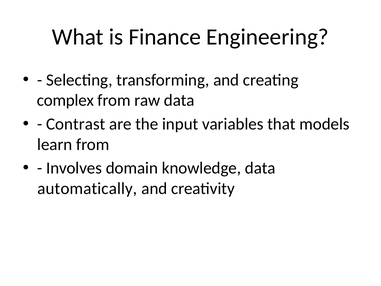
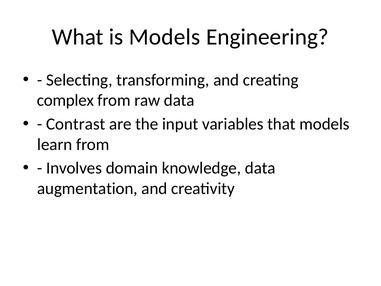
is Finance: Finance -> Models (165, 37)
automatically: automatically -> augmentation (87, 188)
